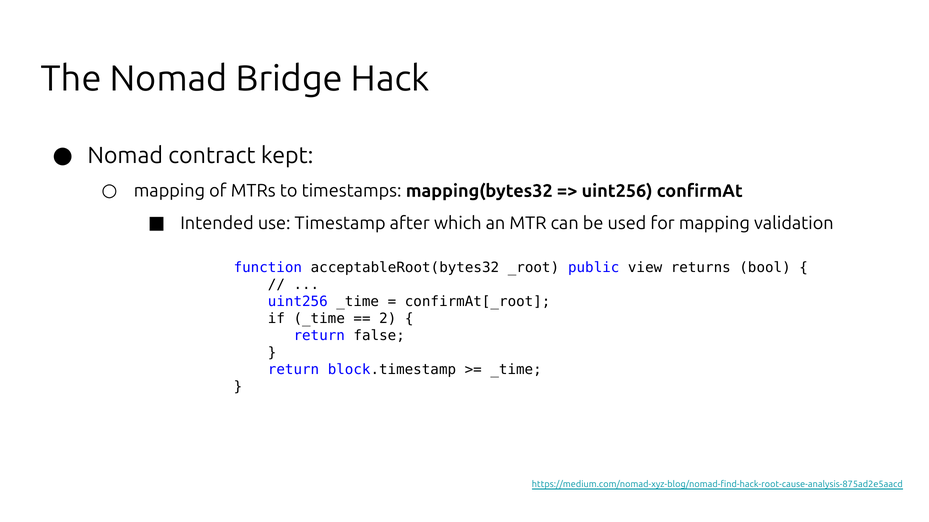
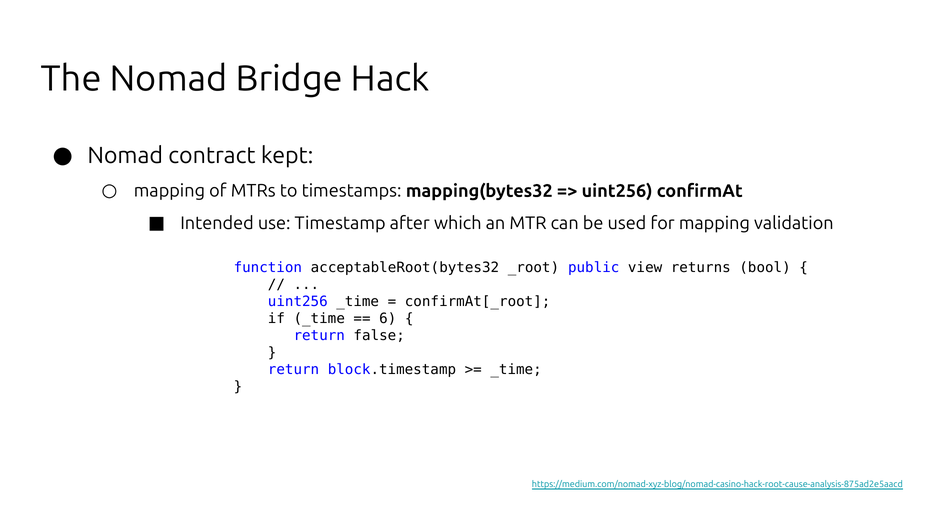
2: 2 -> 6 (388, 319)
https://medium.com/nomad-xyz-blog/nomad-find-hack-root-cause-analysis-875ad2e5aacd: https://medium.com/nomad-xyz-blog/nomad-find-hack-root-cause-analysis-875ad2e5aacd -> https://medium.com/nomad-xyz-blog/nomad-casino-hack-root-cause-analysis-875ad2e5aacd (717, 485)
